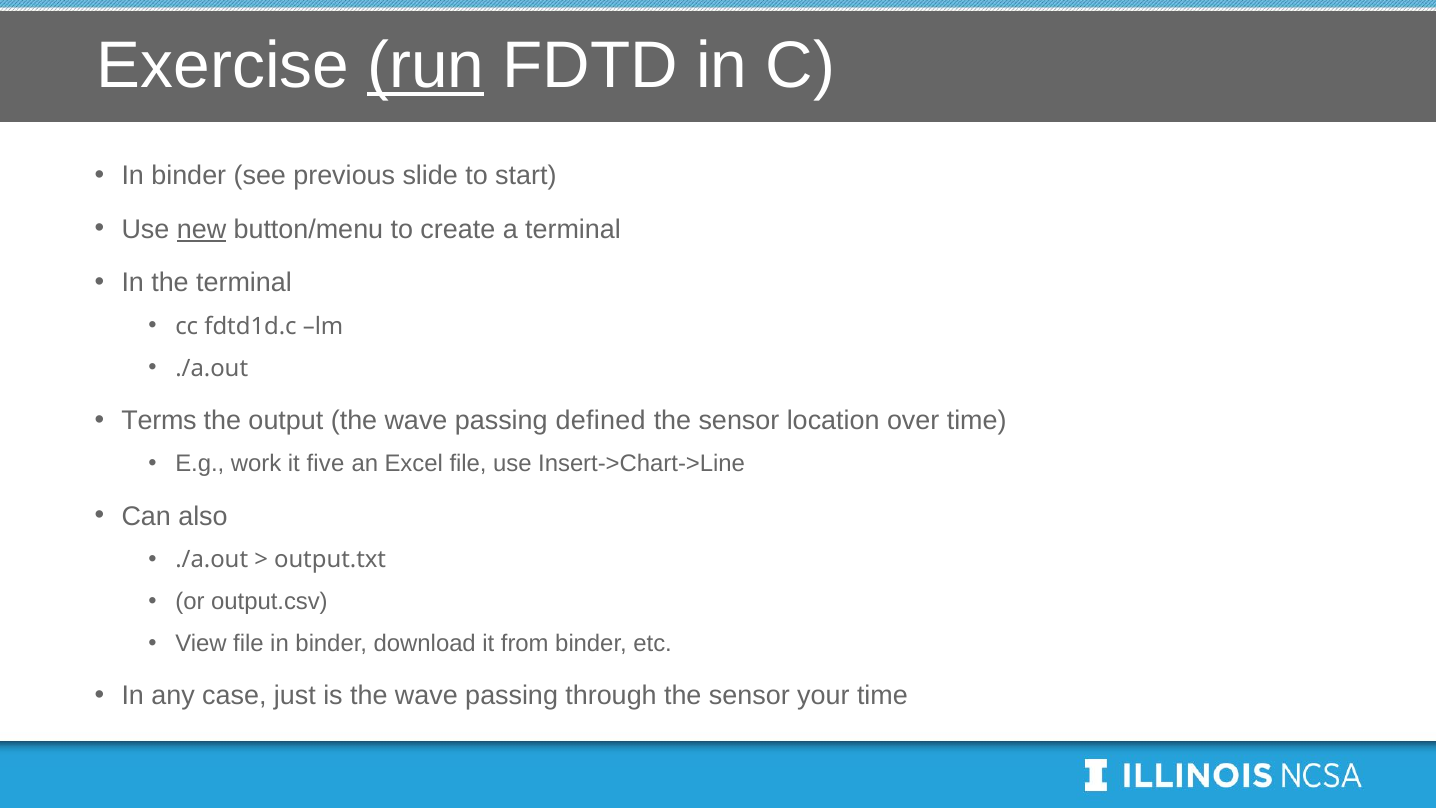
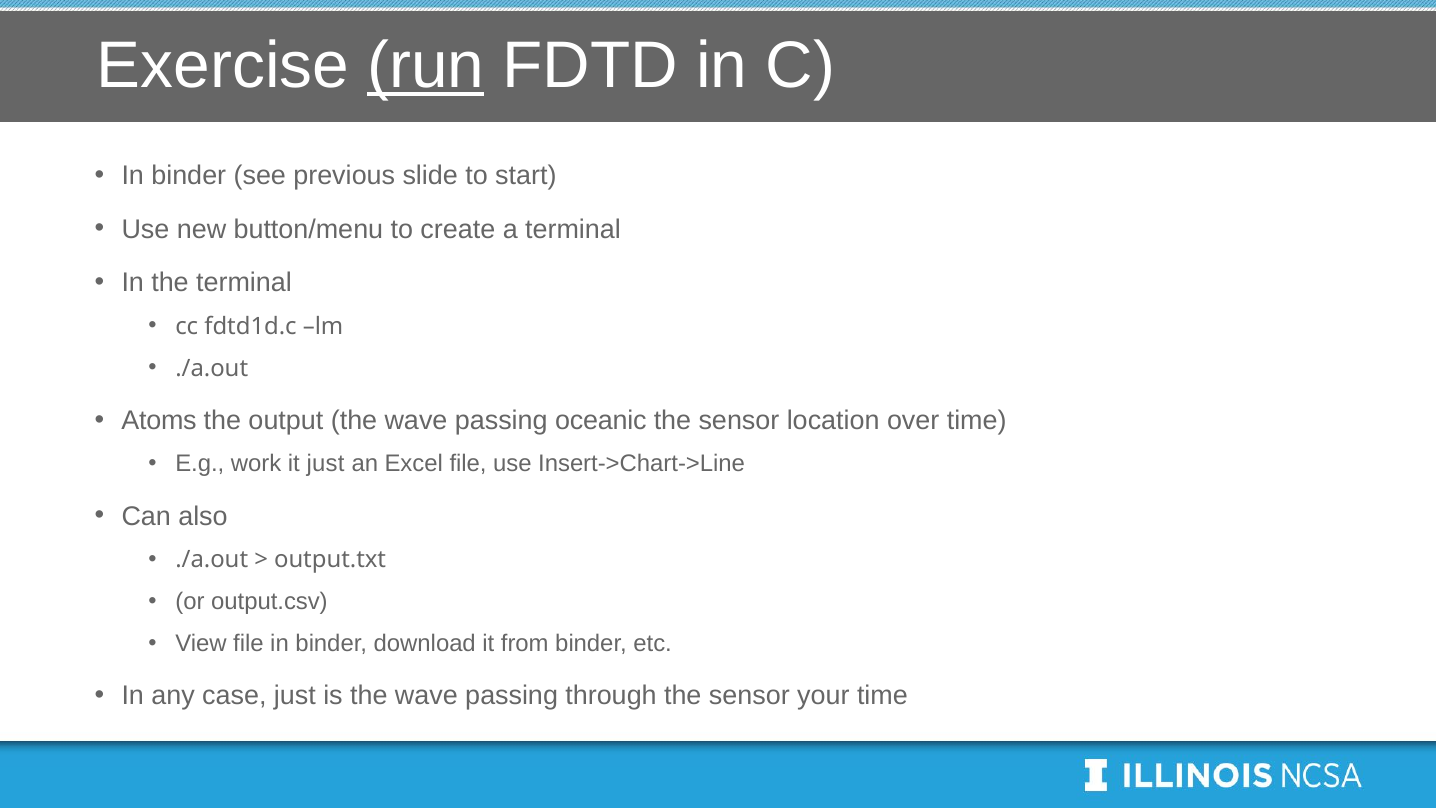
new underline: present -> none (202, 229)
Terms: Terms -> Atoms (159, 420)
defined: defined -> oceanic (601, 420)
it five: five -> just (326, 464)
